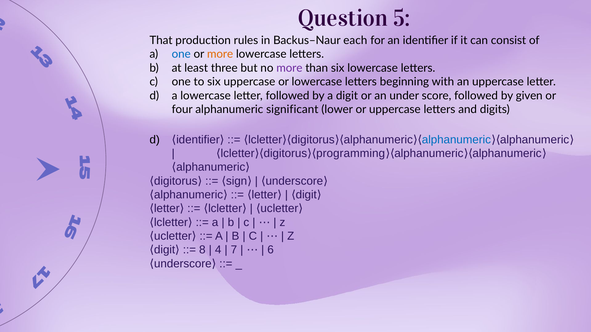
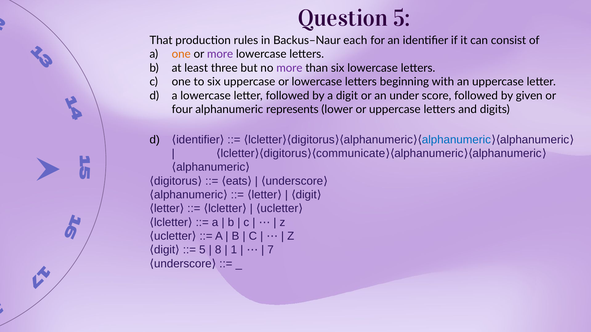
one colour: blue -> orange (181, 54)
more colour: orange -> purple (220, 54)
significant: significant -> represents (292, 109)
programming: programming -> communicate (351, 154)
sign: sign -> eats (237, 181)
8: 8 -> 5 (202, 250)
4: 4 -> 8 (218, 250)
7: 7 -> 1 (234, 250)
6: 6 -> 7 (271, 250)
